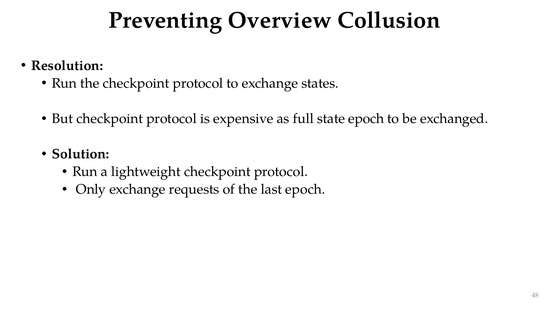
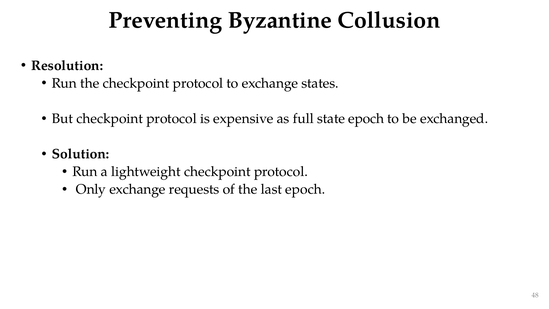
Overview: Overview -> Byzantine (280, 20)
